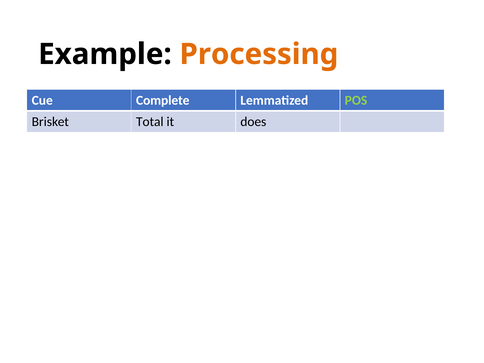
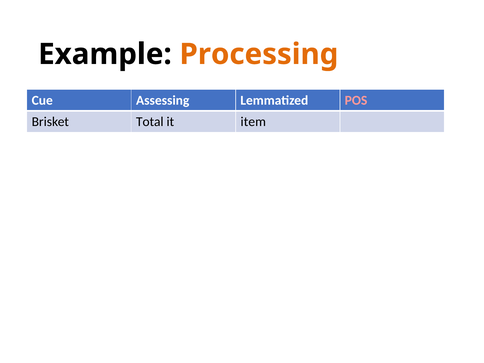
Complete: Complete -> Assessing (163, 100)
POS colour: light green -> pink (356, 100)
does: does -> item (253, 122)
